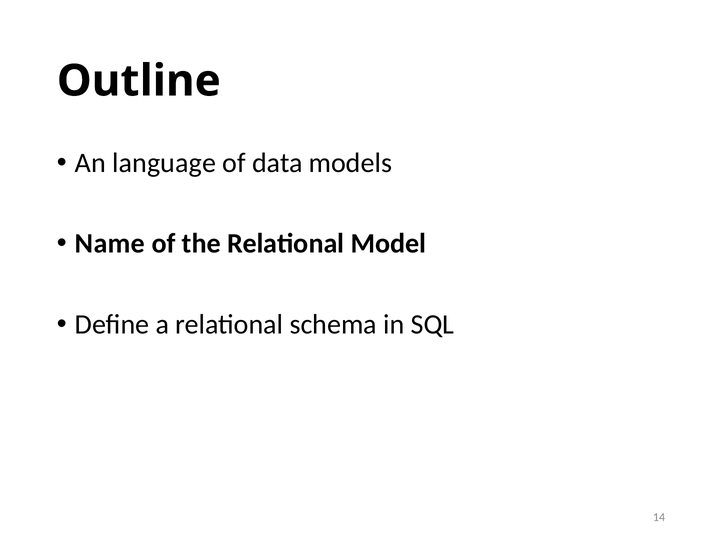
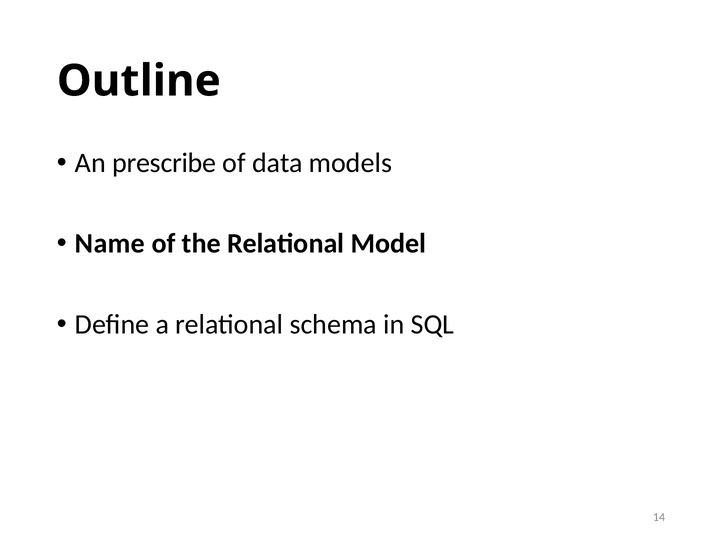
language: language -> prescribe (164, 163)
